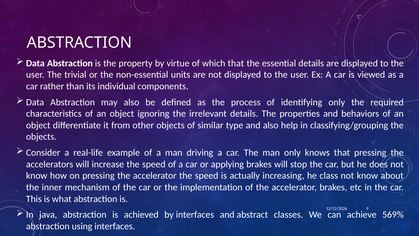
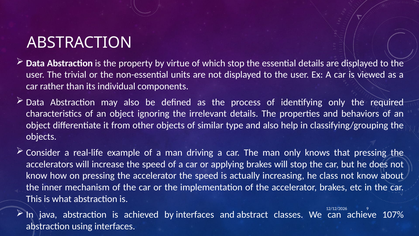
which that: that -> stop (236, 63)
569%: 569% -> 107% (393, 214)
